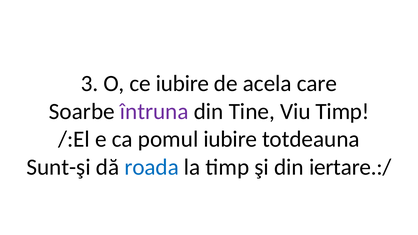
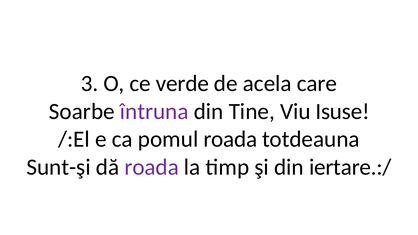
ce iubire: iubire -> verde (182, 84)
Viu Timp: Timp -> Isuse (343, 112)
pomul iubire: iubire -> roada (230, 139)
roada colour: blue -> purple (152, 167)
